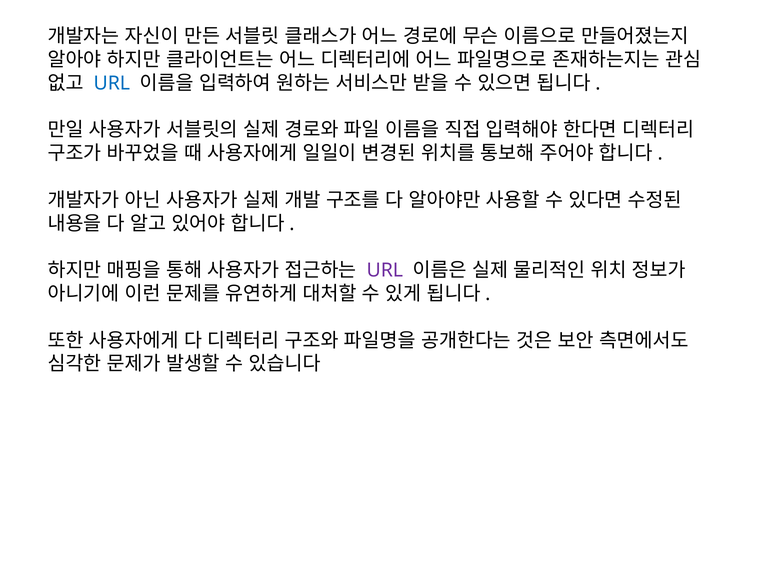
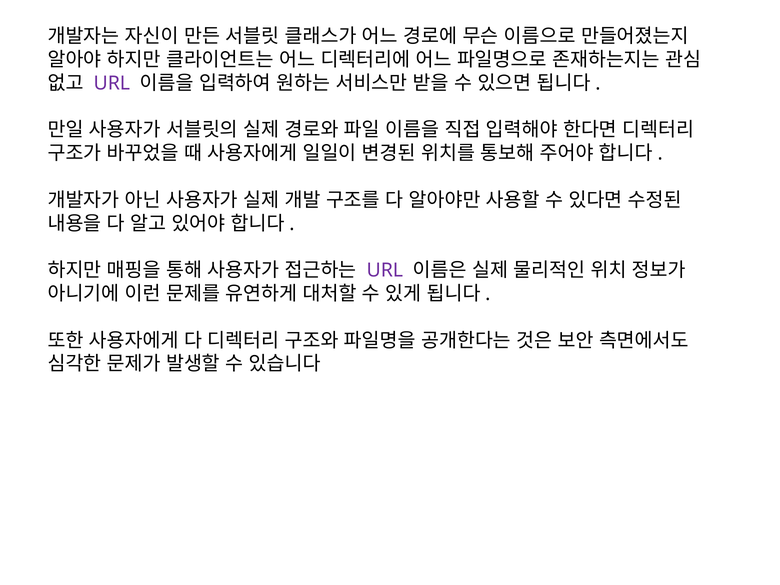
URL colour: blue -> purple (112, 83)
